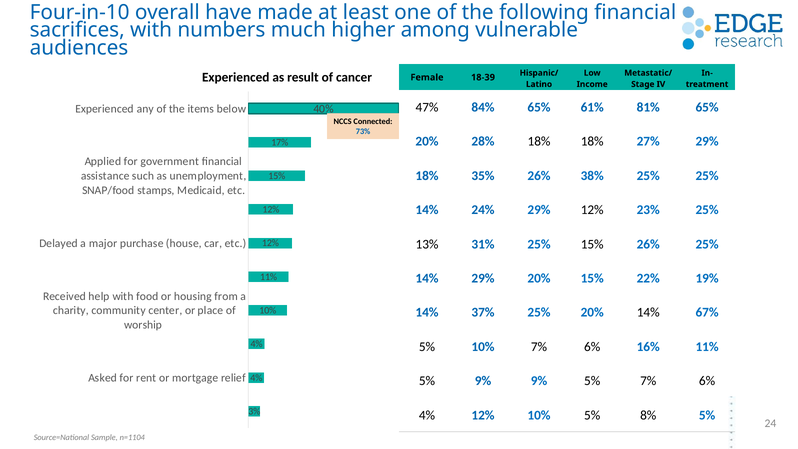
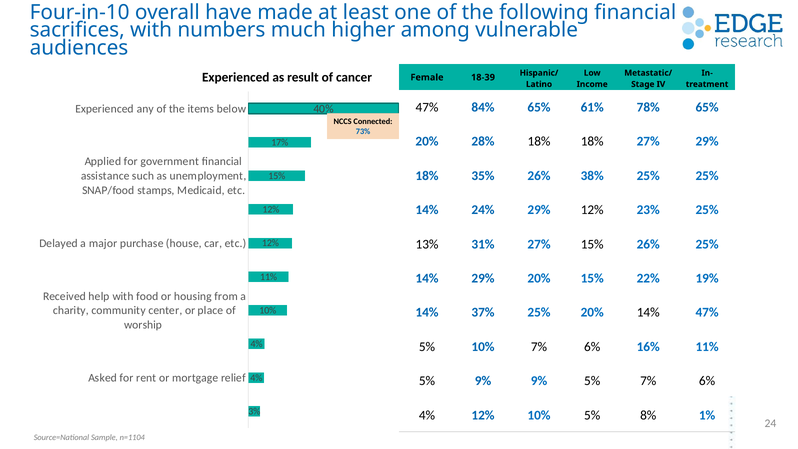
81%: 81% -> 78% (648, 107)
31% 25%: 25% -> 27% (539, 244)
14% 67%: 67% -> 47% (707, 312)
8% 5%: 5% -> 1% (707, 415)
